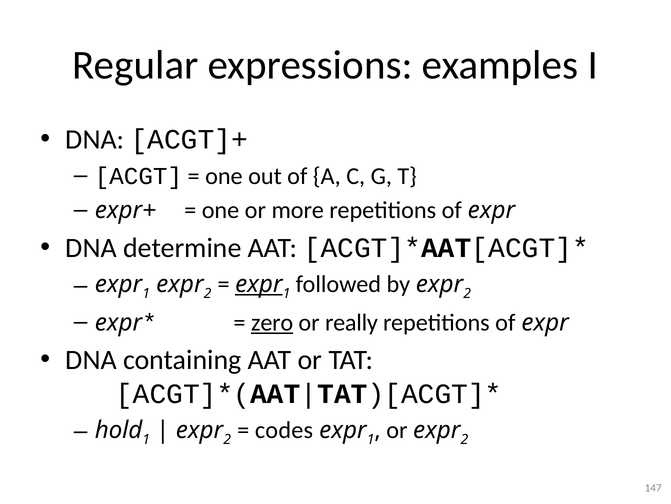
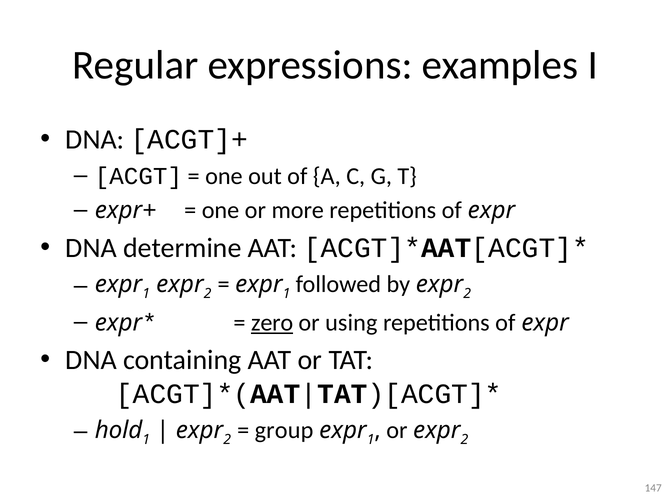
expr underline: present -> none (259, 284)
really: really -> using (351, 322)
codes: codes -> group (284, 430)
